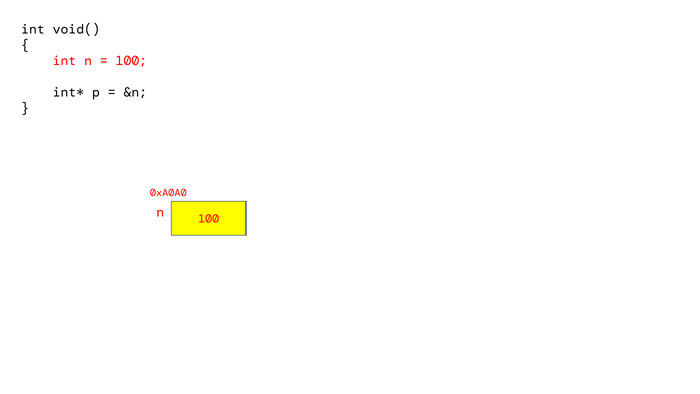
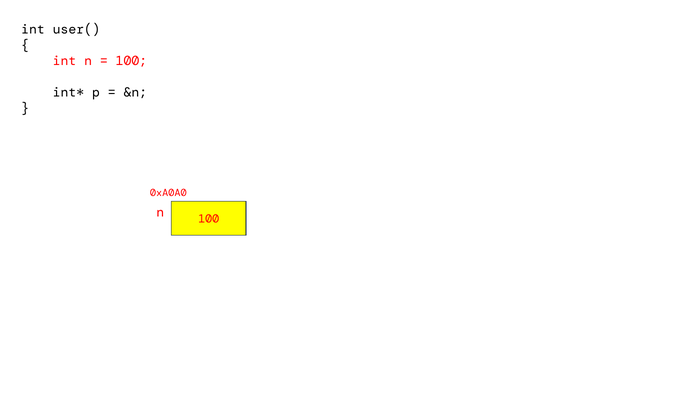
void(: void( -> user( (76, 30)
